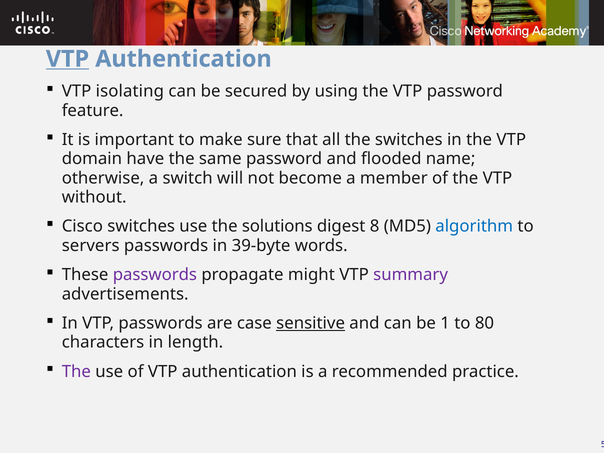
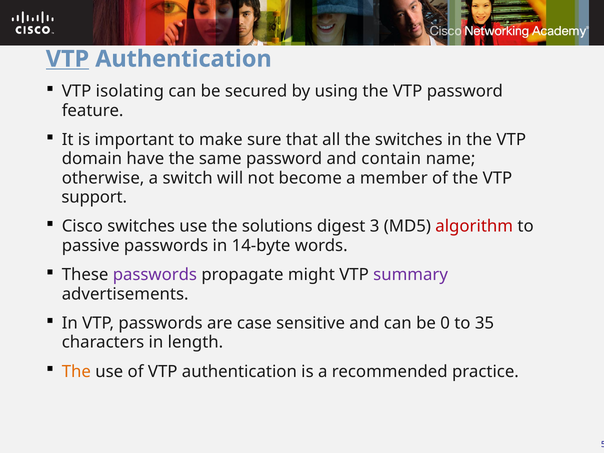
flooded: flooded -> contain (391, 159)
without: without -> support (94, 197)
8: 8 -> 3 (375, 226)
algorithm colour: blue -> red (474, 226)
servers: servers -> passive (91, 246)
39-byte: 39-byte -> 14-byte (261, 246)
sensitive underline: present -> none (311, 323)
1: 1 -> 0 (445, 323)
80: 80 -> 35 (484, 323)
The colour: purple -> orange (76, 372)
